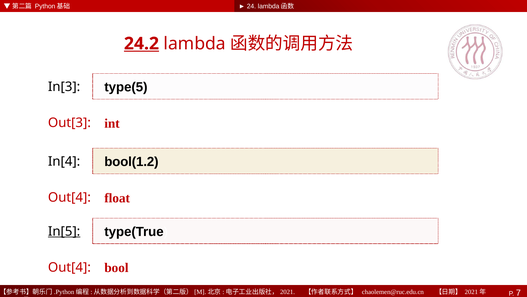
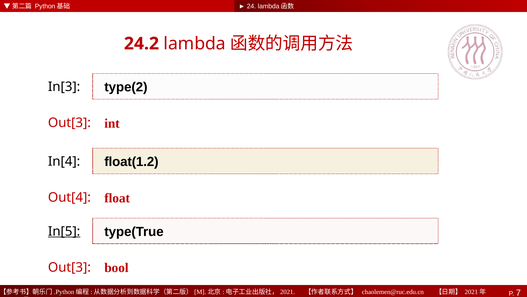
24.2 underline: present -> none (141, 44)
type(5: type(5 -> type(2 (126, 87)
bool(1.2: bool(1.2 -> float(1.2 (131, 162)
Out[4: Out[4 -> Out[3 (69, 267)
